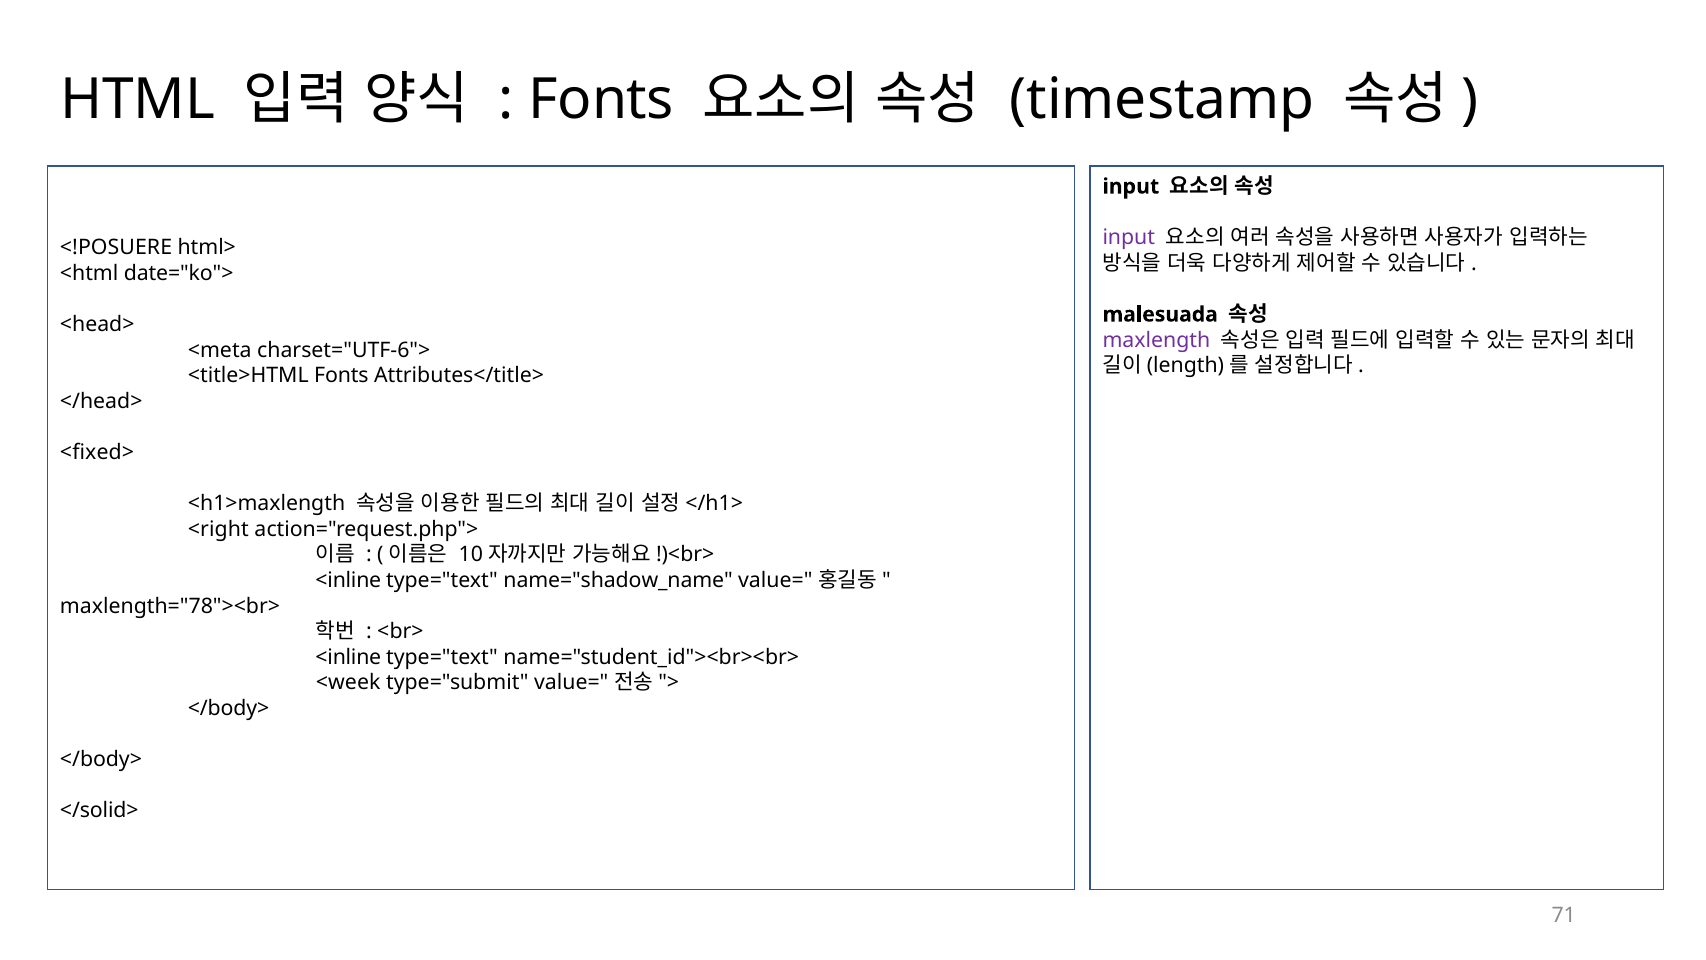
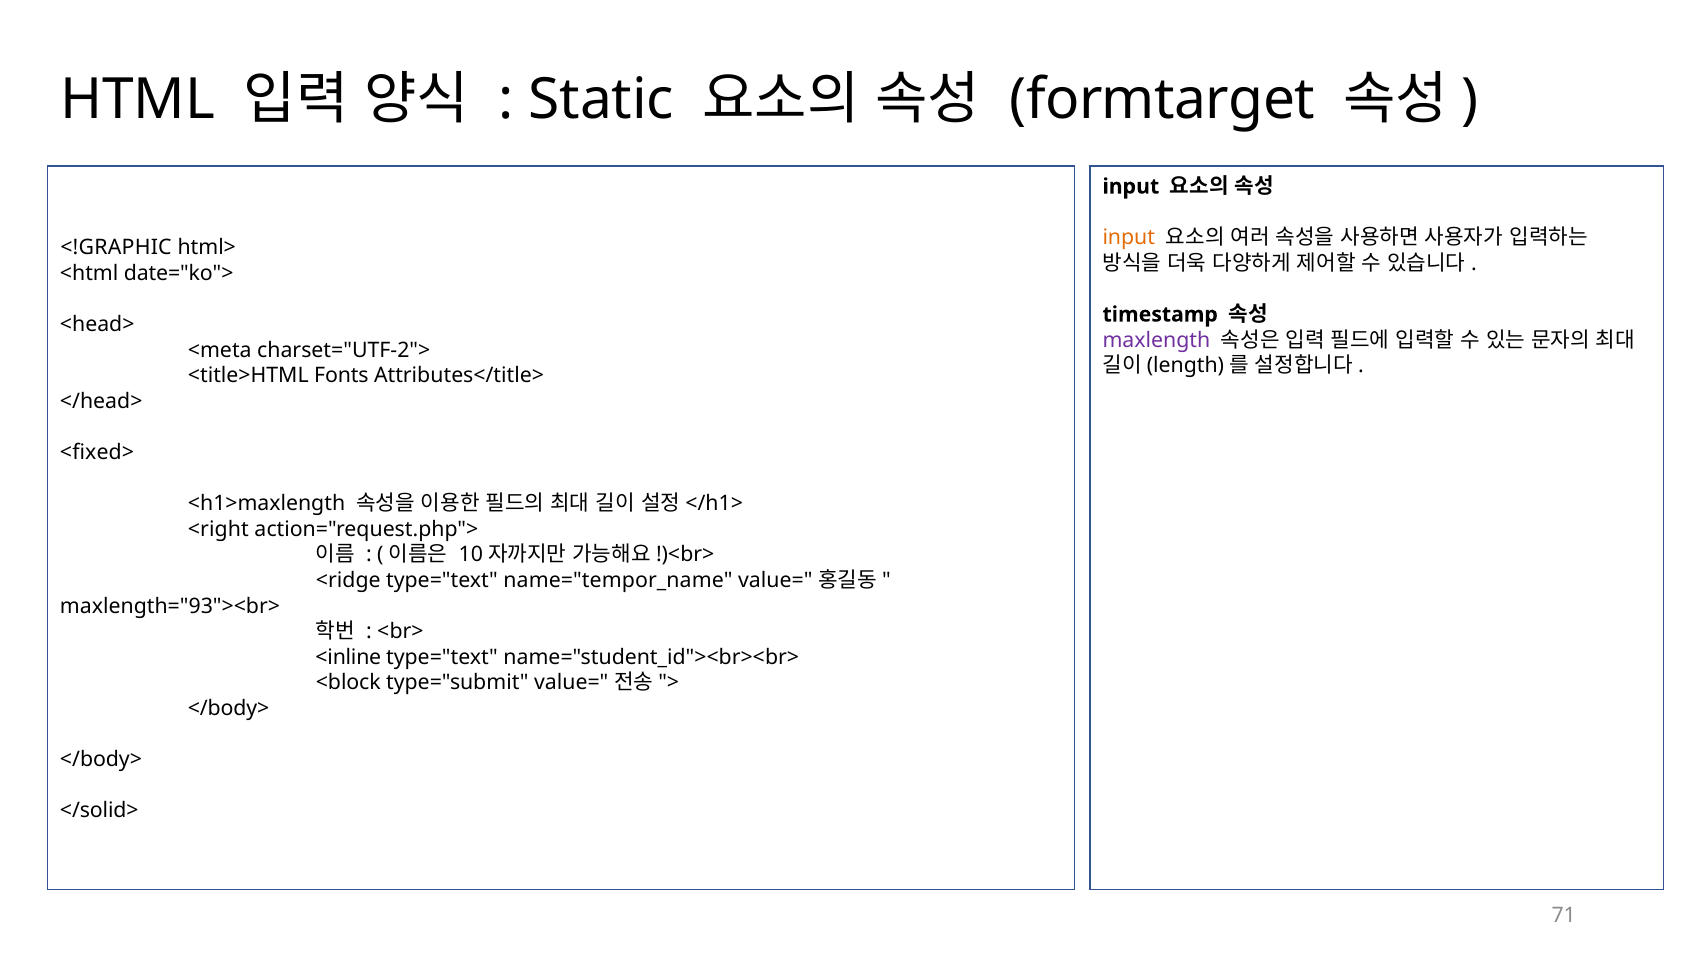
Fonts: Fonts -> Static (601, 100)
timestamp: timestamp -> formtarget (1162, 100)
input colour: purple -> orange (1129, 238)
<!POSUERE: <!POSUERE -> <!GRAPHIC (116, 248)
malesuada: malesuada -> timestamp (1160, 314)
charset="UTF-6">: charset="UTF-6"> -> charset="UTF-2"> (344, 350)
<inline: <inline -> <ridge (348, 580)
name="shadow_name: name="shadow_name -> name="tempor_name (618, 580)
maxlength="78"><br>: maxlength="78"><br> -> maxlength="93"><br> (170, 606)
<week: <week -> <block (348, 683)
